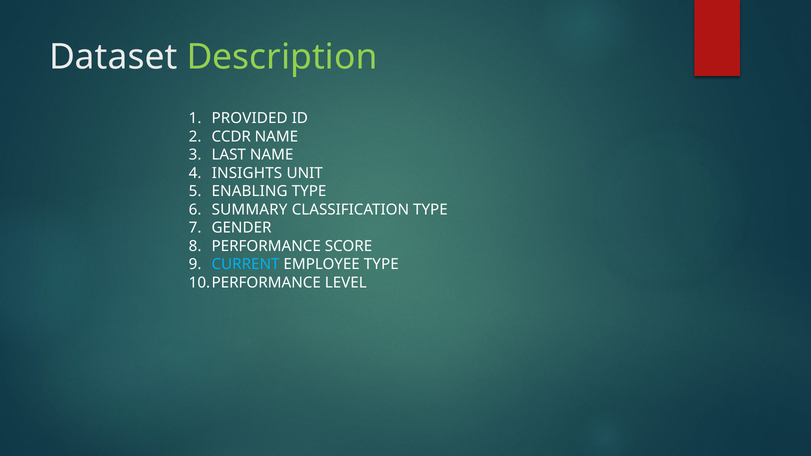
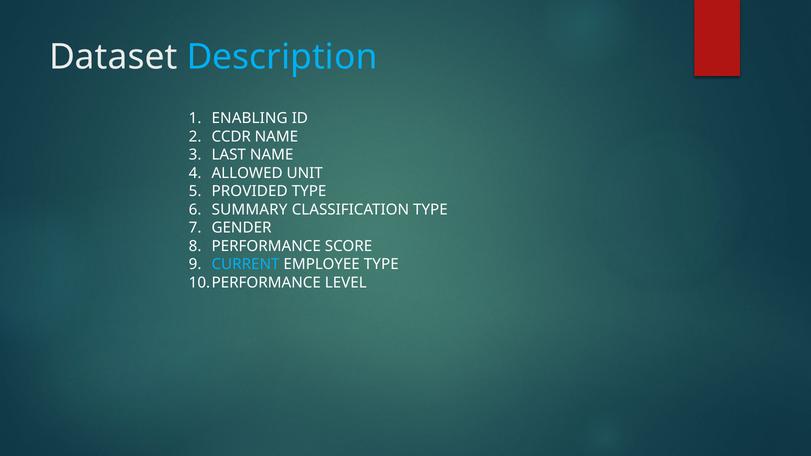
Description colour: light green -> light blue (282, 57)
PROVIDED: PROVIDED -> ENABLING (250, 118)
INSIGHTS: INSIGHTS -> ALLOWED (247, 173)
ENABLING: ENABLING -> PROVIDED (250, 191)
